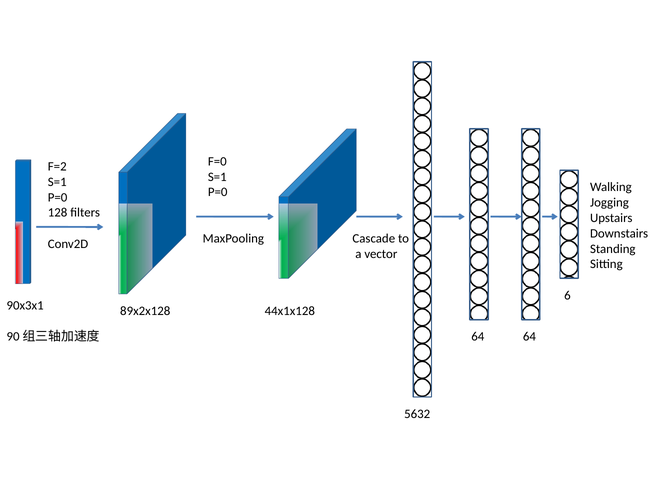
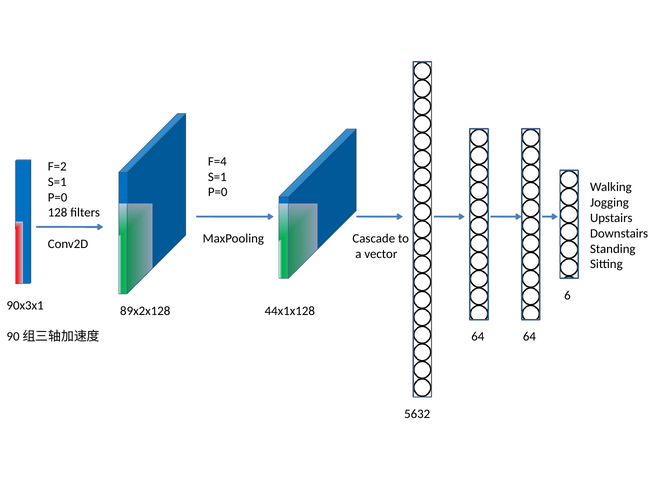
F=0: F=0 -> F=4 (217, 162)
